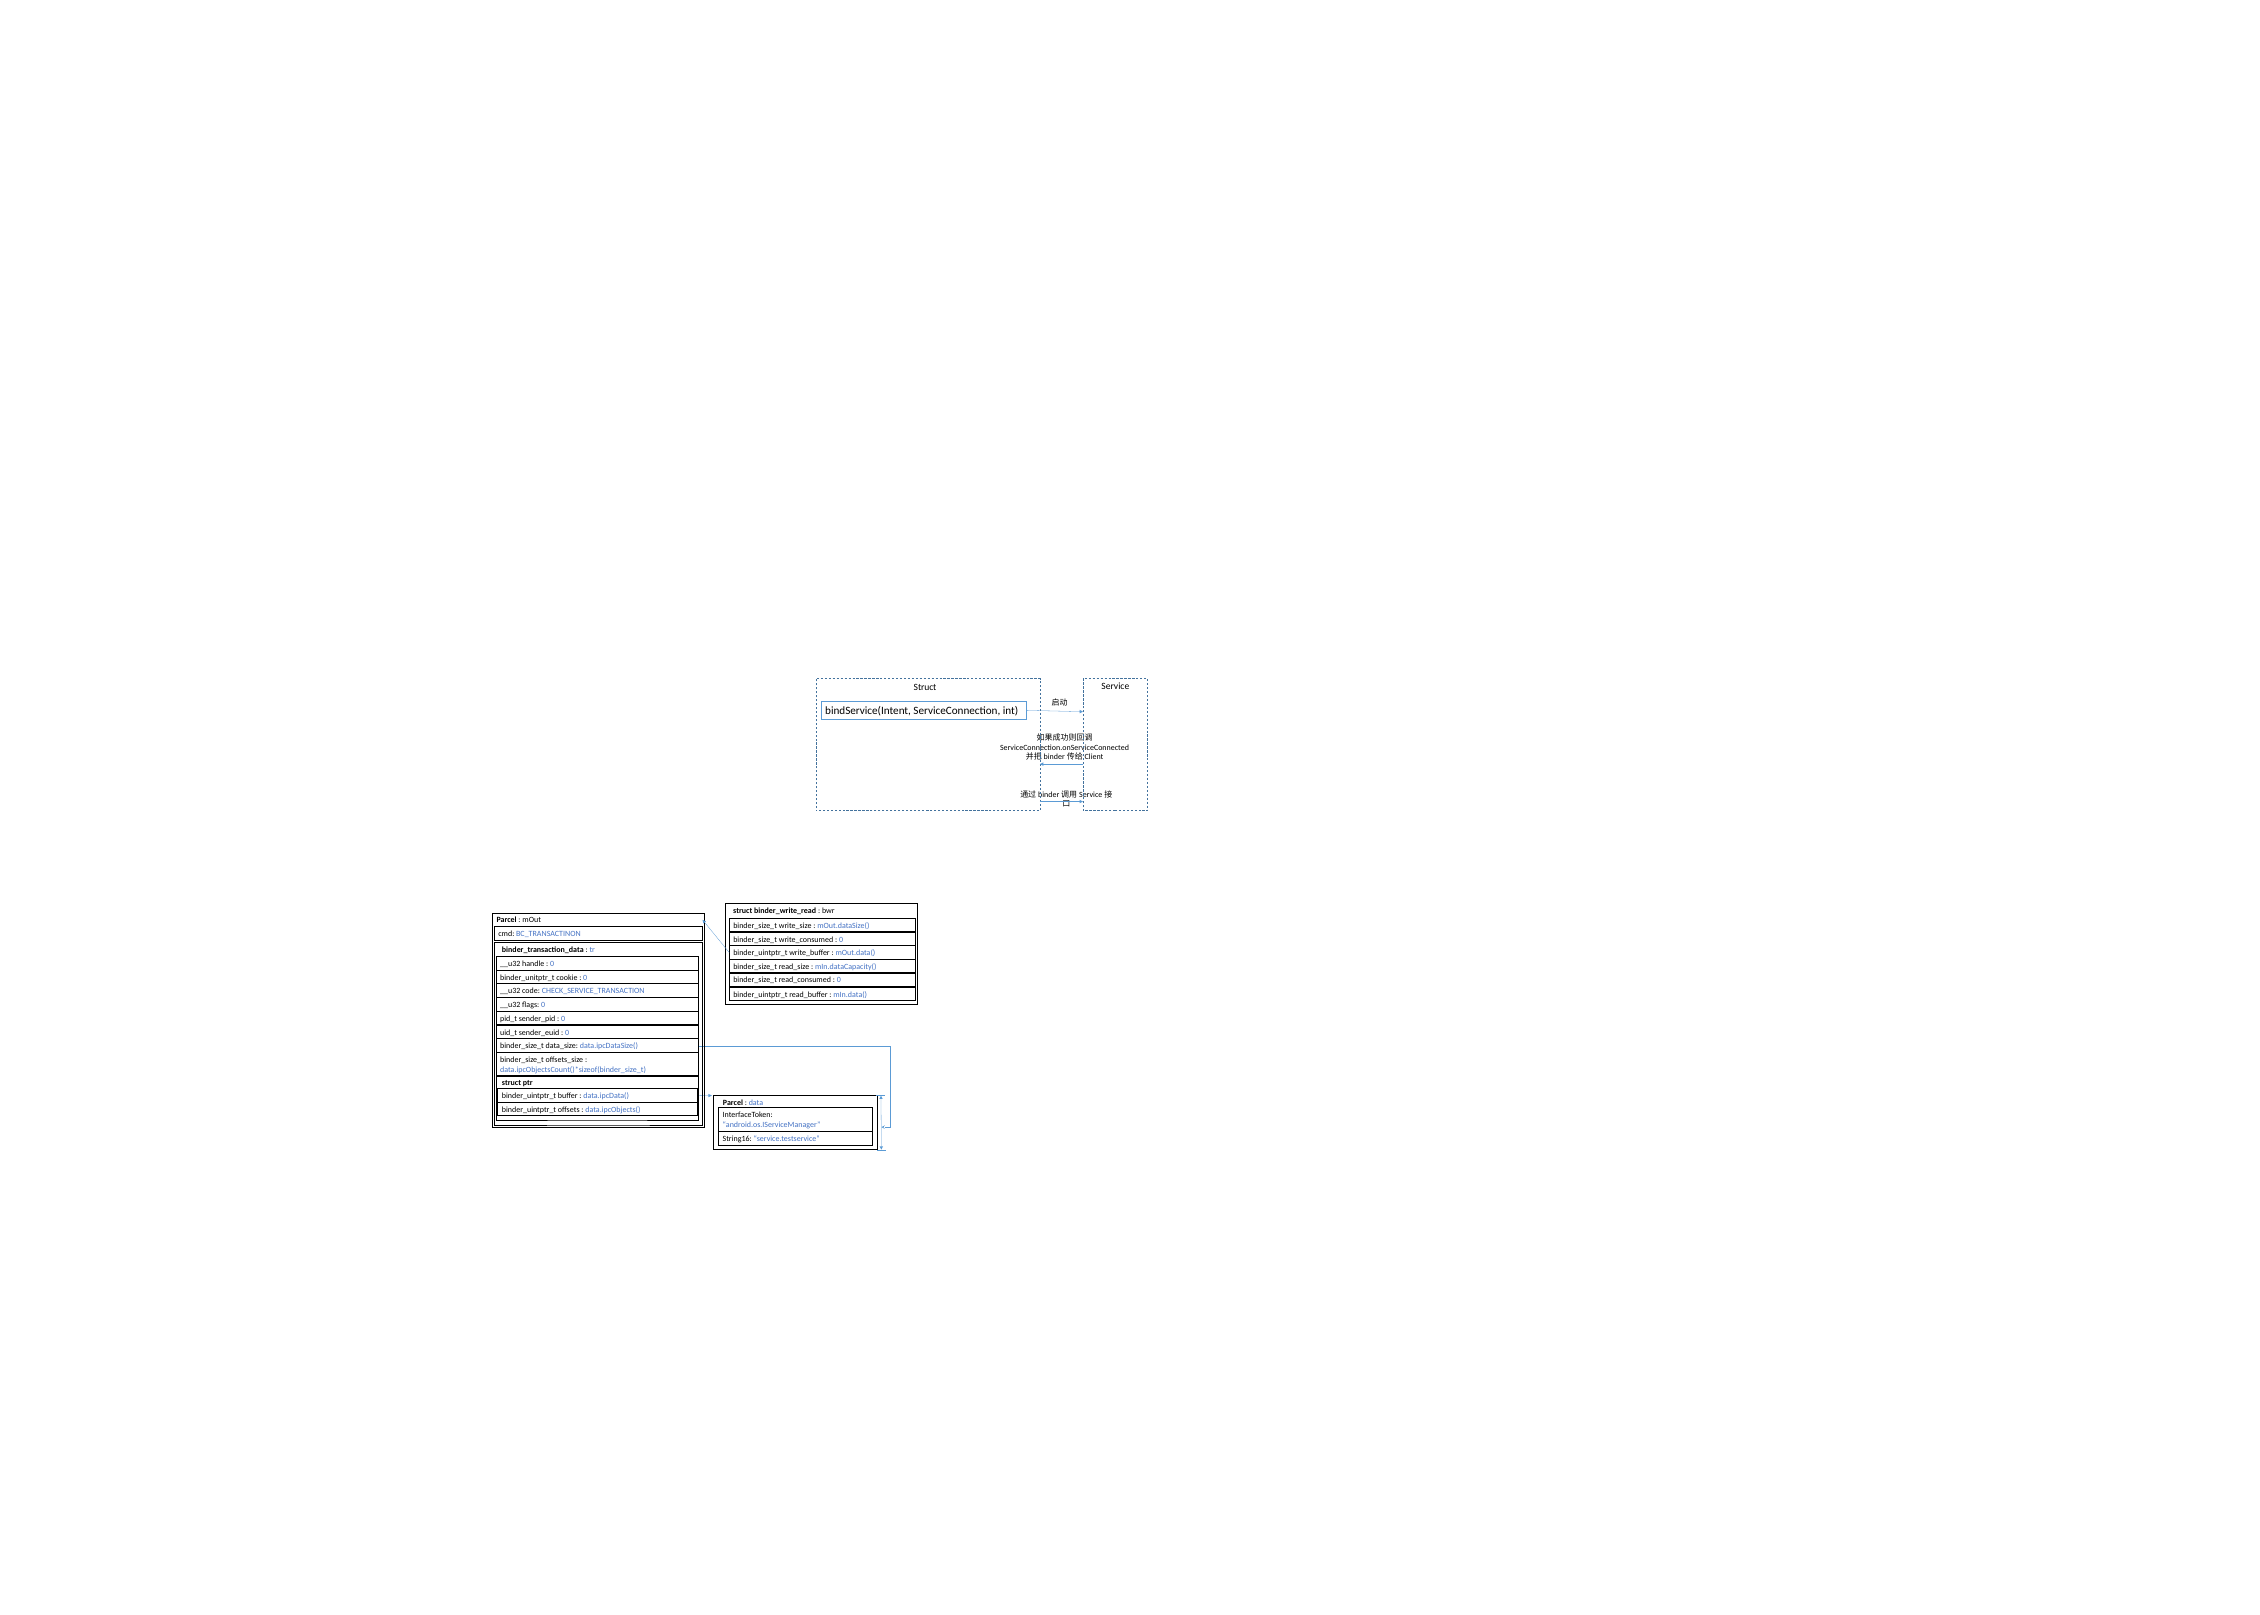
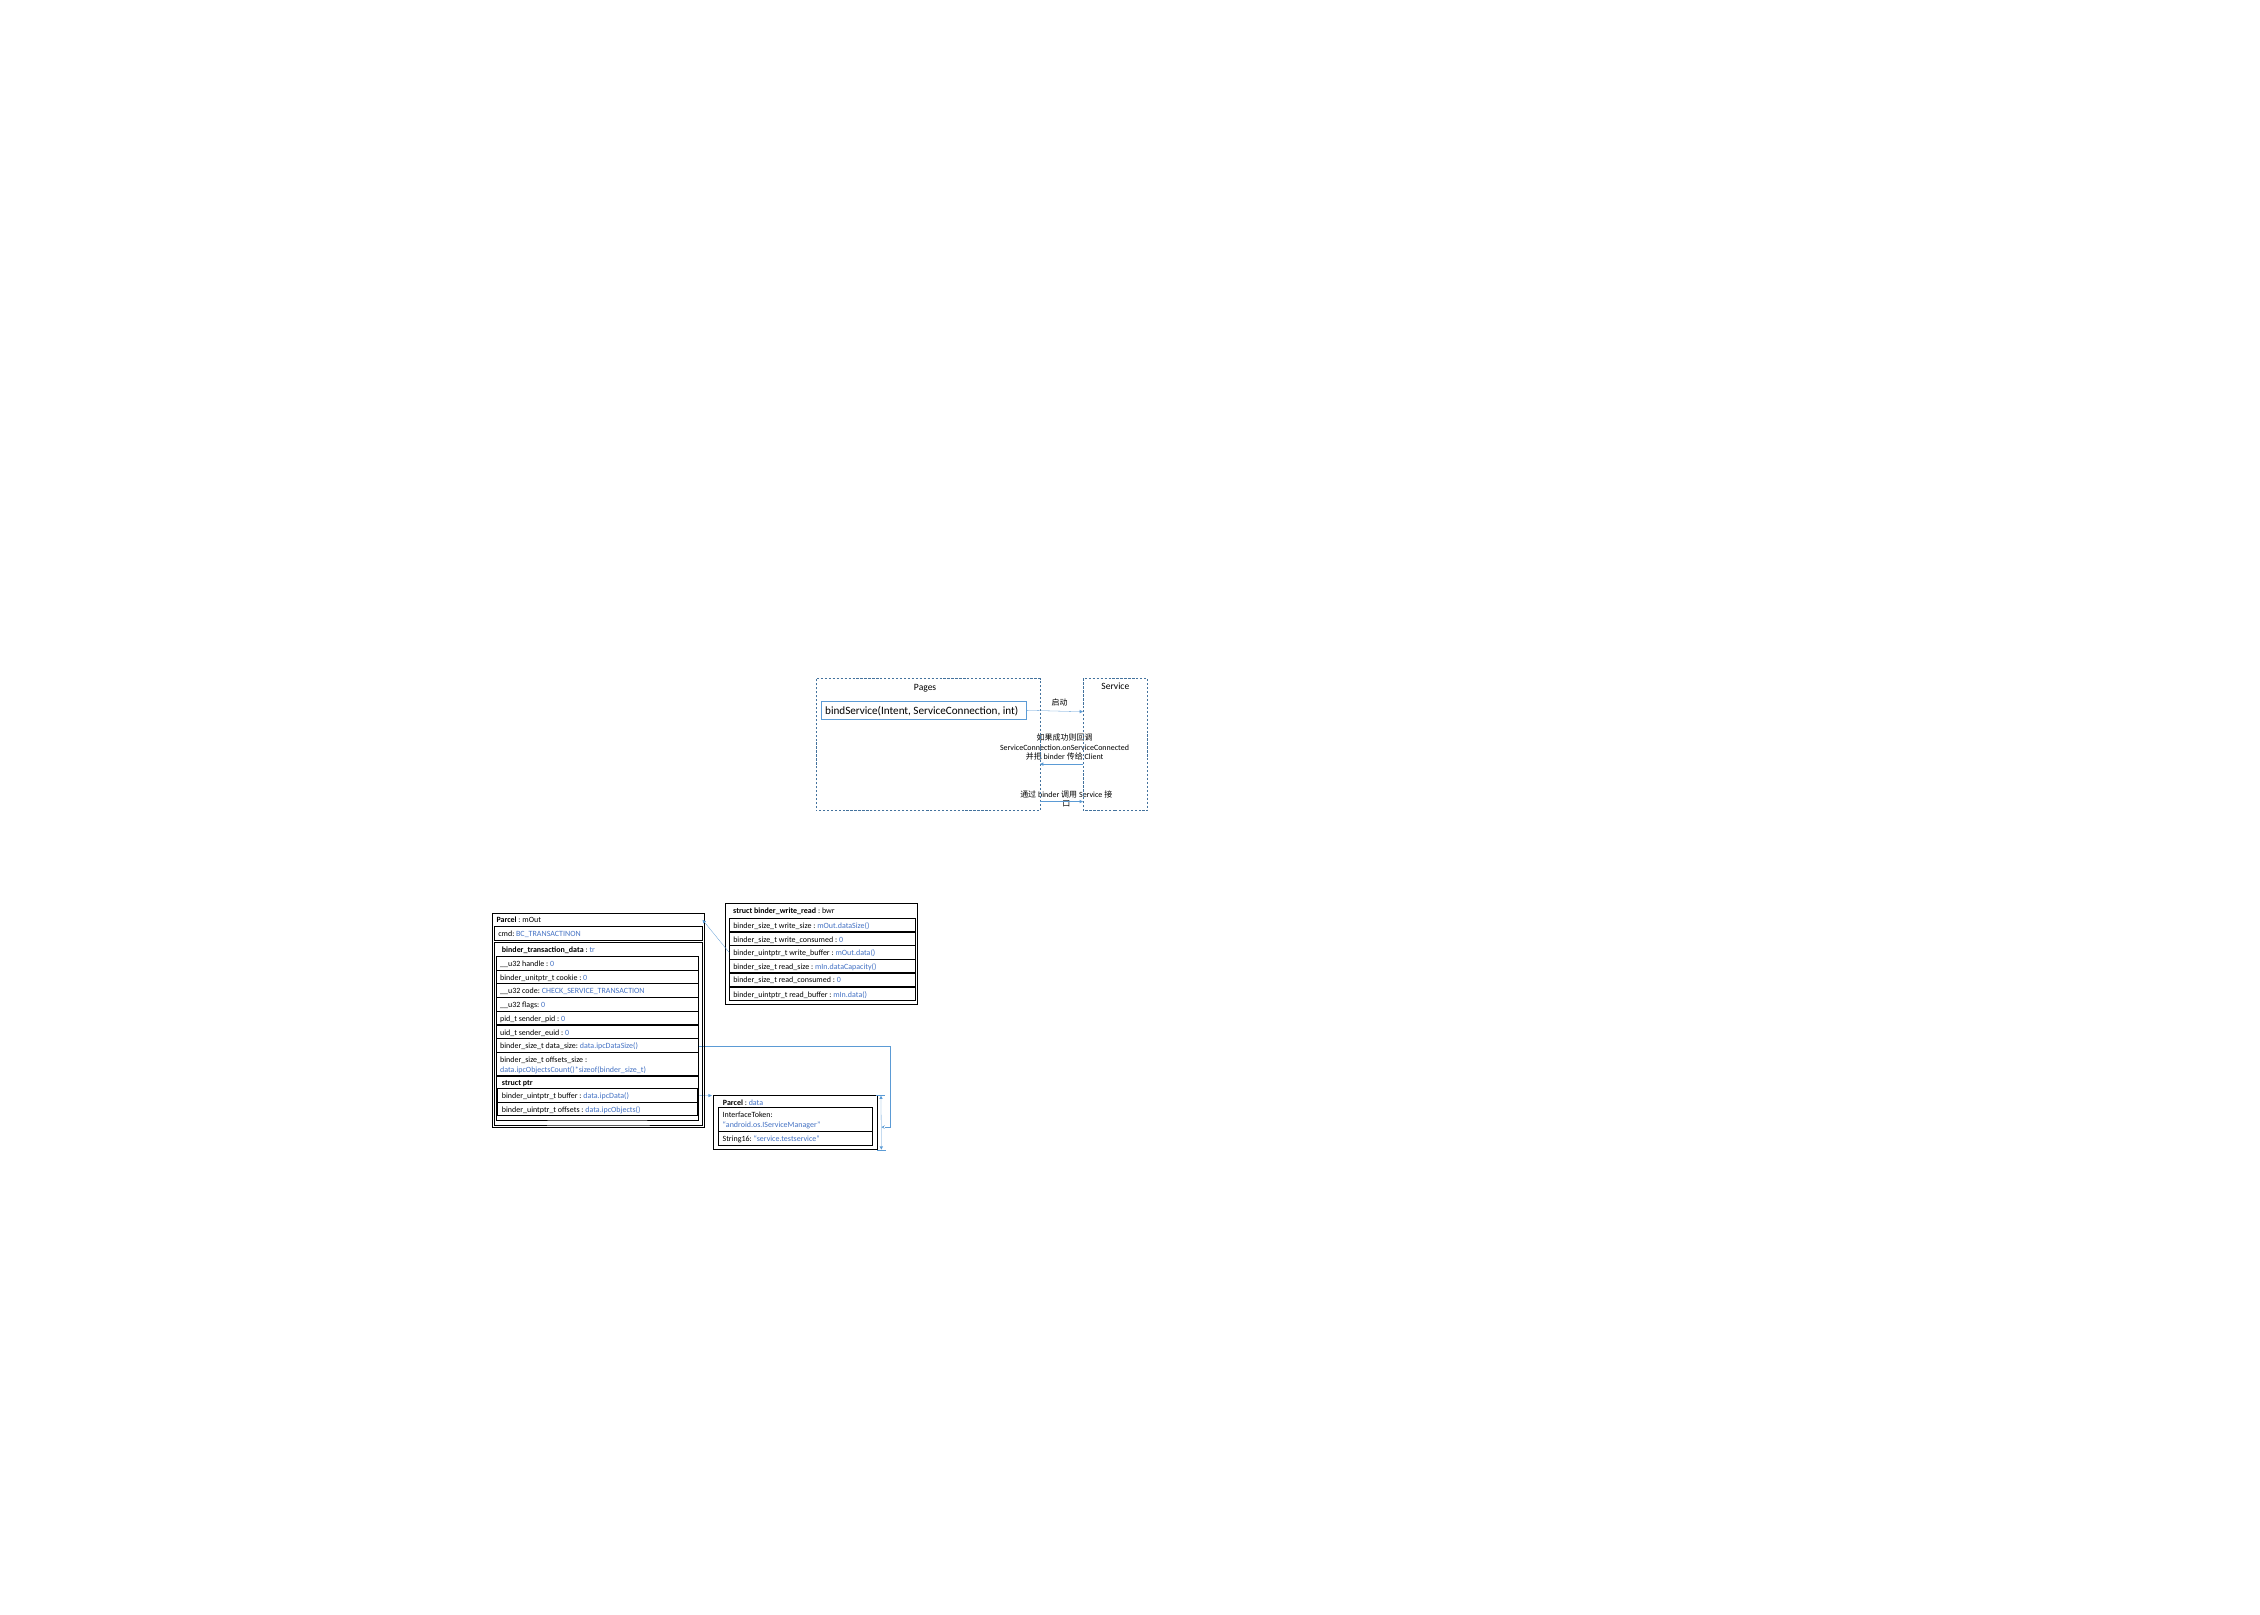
Struct: Struct -> Pages (925, 687)
